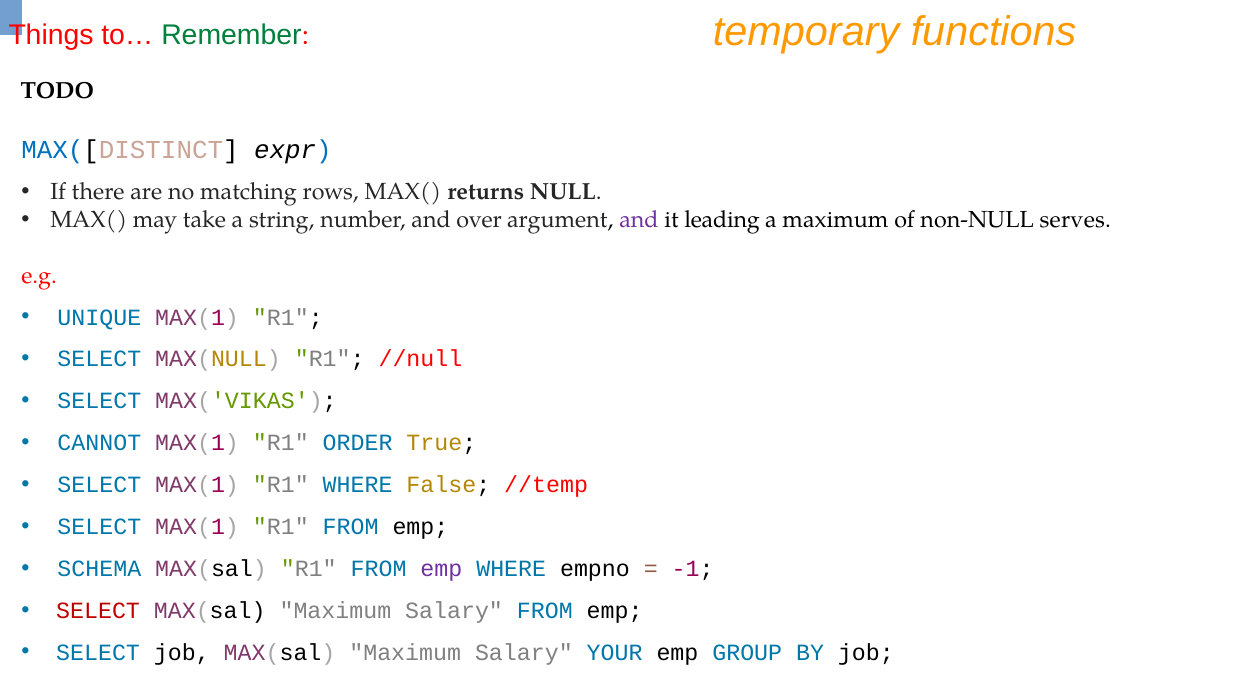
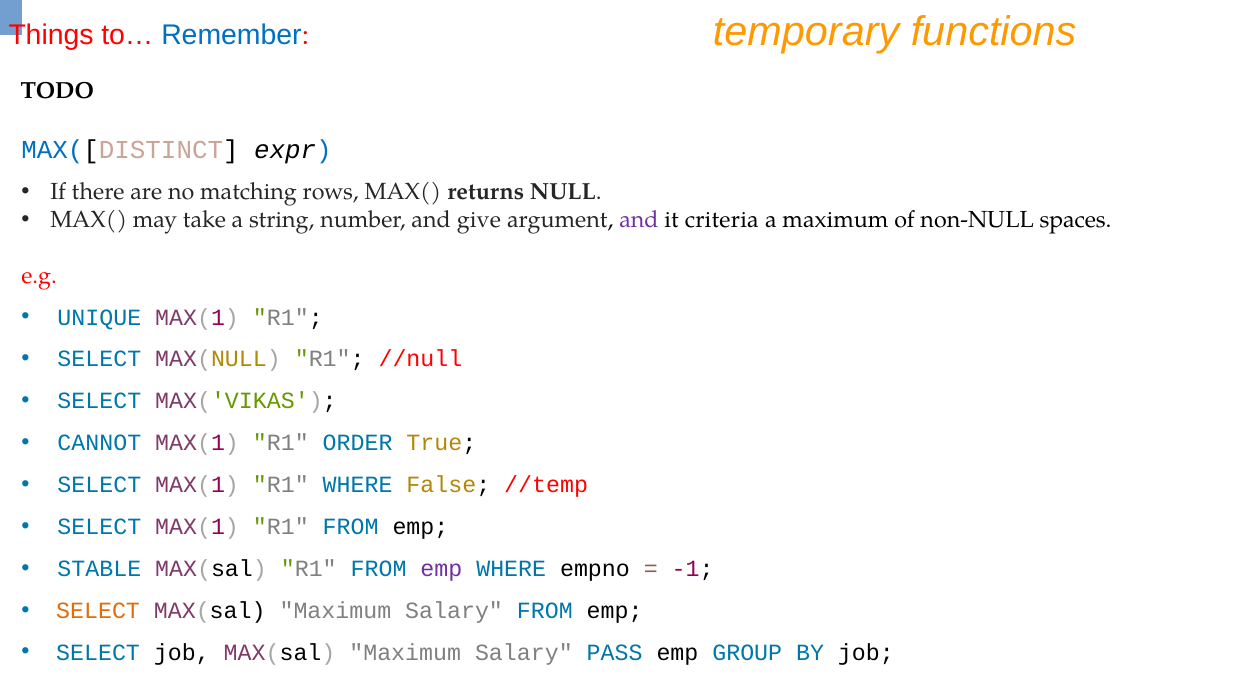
Remember colour: green -> blue (231, 36)
over: over -> give (479, 220)
leading: leading -> criteria (722, 220)
serves: serves -> spaces (1076, 220)
SCHEMA: SCHEMA -> STABLE (99, 569)
SELECT colour: red -> orange (98, 611)
YOUR: YOUR -> PASS (615, 653)
